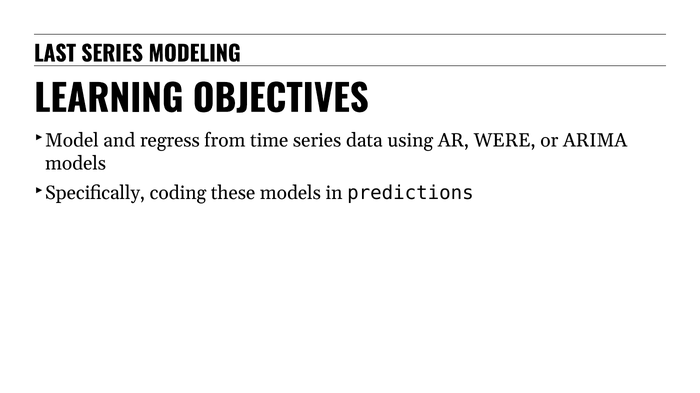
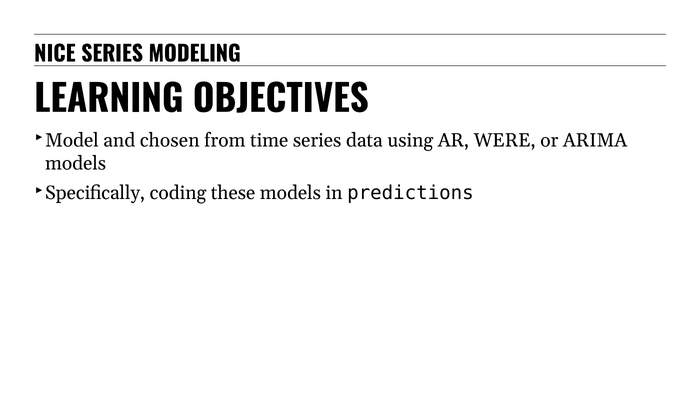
LAST: LAST -> NICE (55, 54)
regress: regress -> chosen (170, 140)
